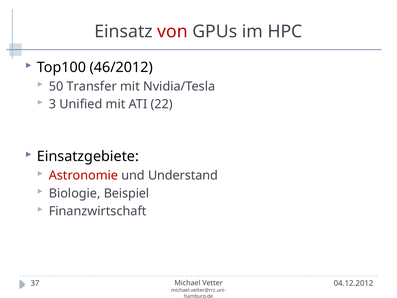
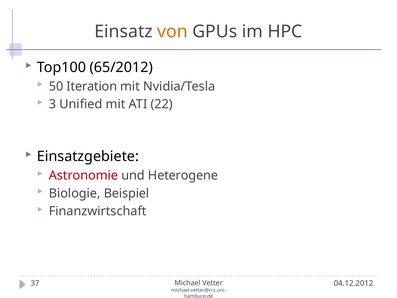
von colour: red -> orange (173, 32)
46/2012: 46/2012 -> 65/2012 (121, 67)
Transfer: Transfer -> Iteration (92, 86)
Understand: Understand -> Heterogene (183, 175)
